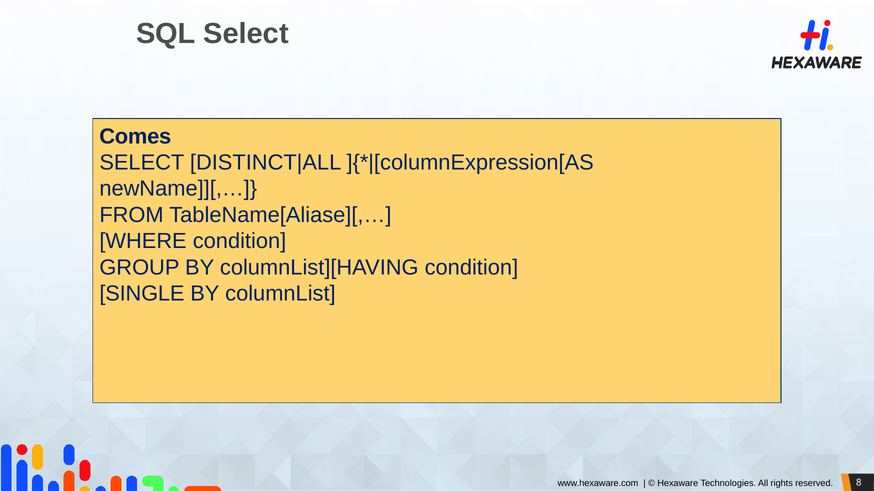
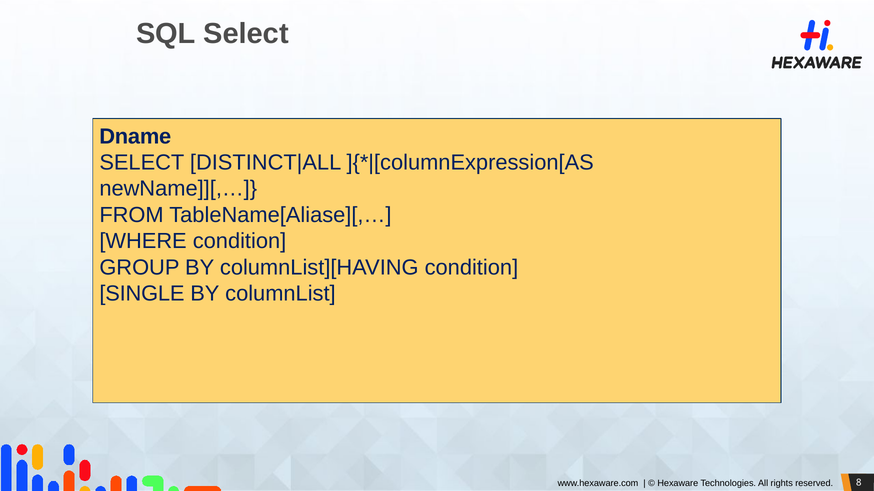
Comes: Comes -> Dname (135, 137)
